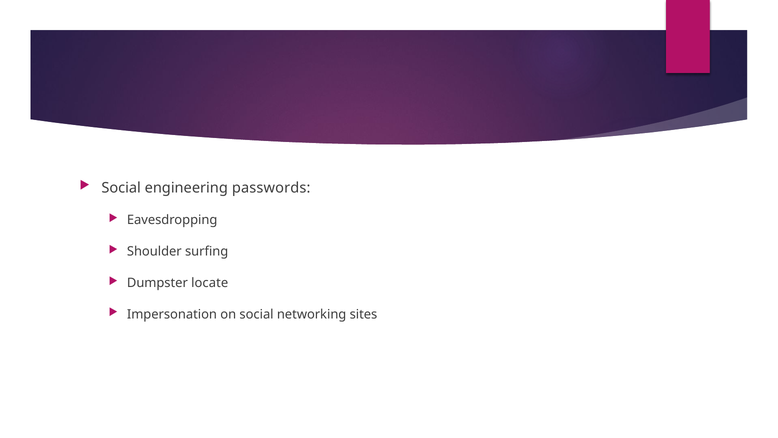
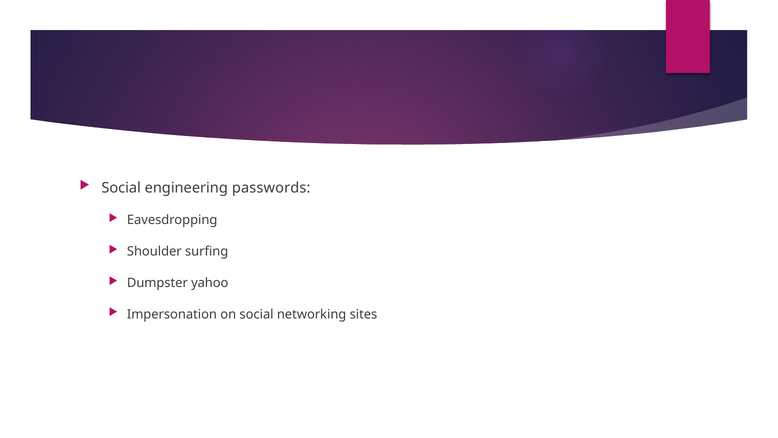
locate: locate -> yahoo (210, 283)
